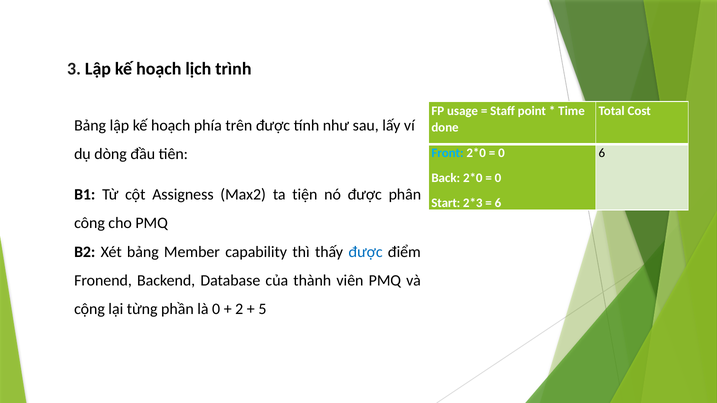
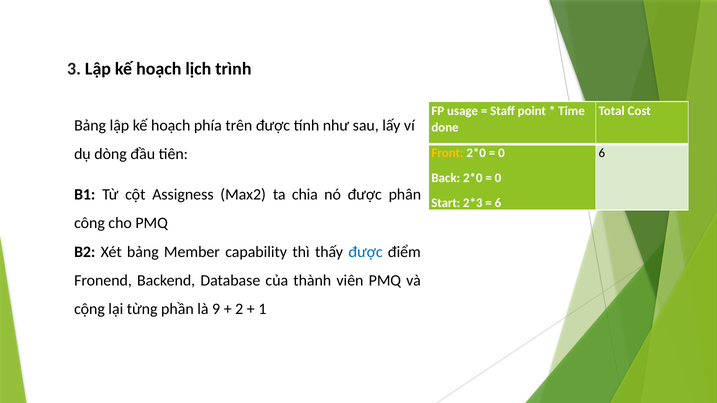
Front colour: light blue -> yellow (448, 153)
tiện: tiện -> chia (305, 195)
là 0: 0 -> 9 (216, 309)
5: 5 -> 1 (262, 309)
